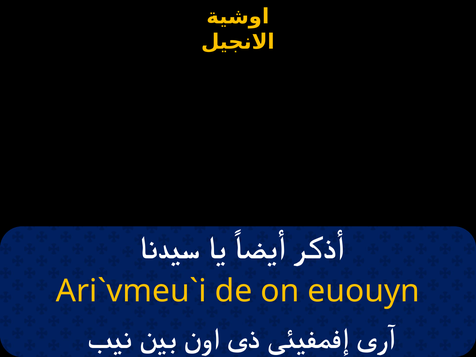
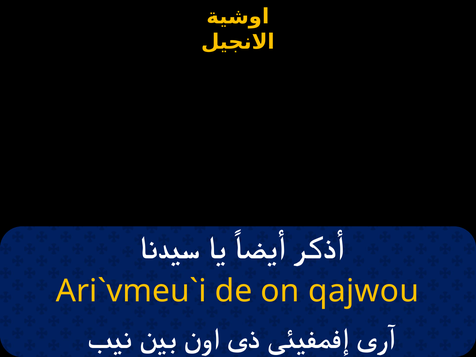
euouyn: euouyn -> qajwou (364, 291)
